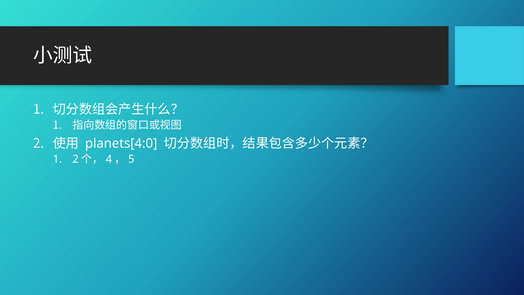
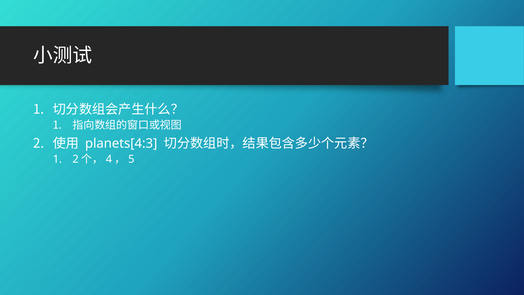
planets[4:0: planets[4:0 -> planets[4:3 (121, 144)
